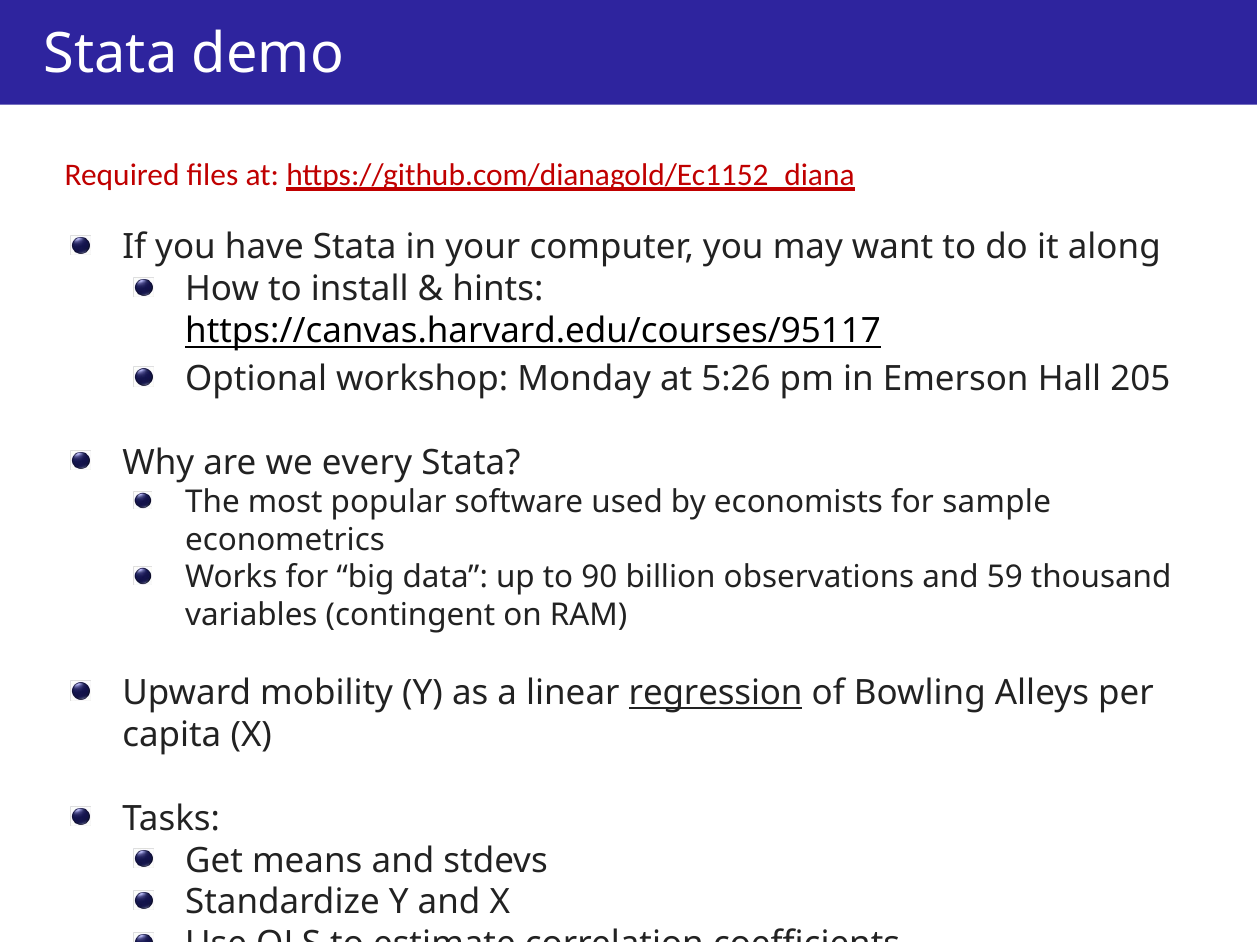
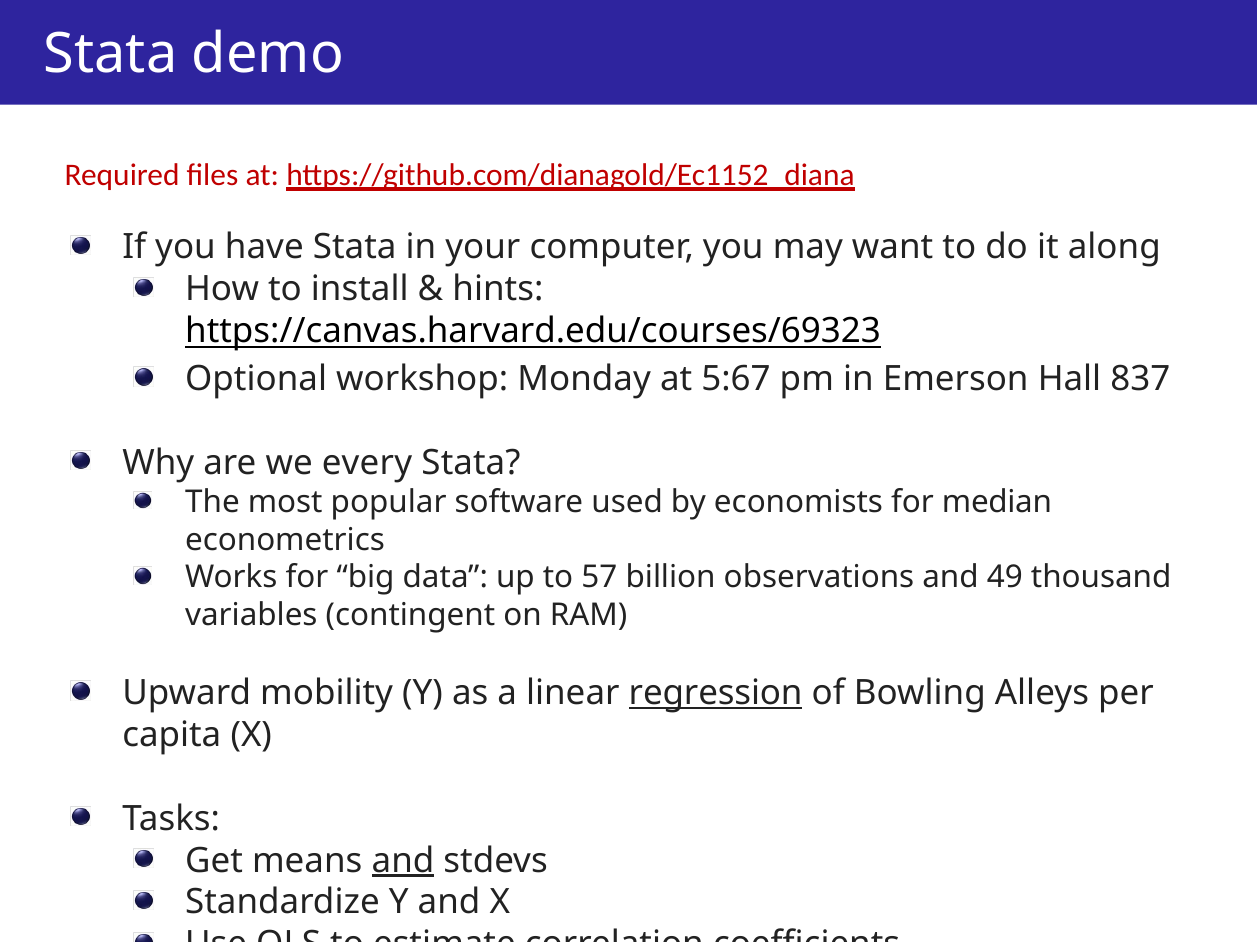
https://canvas.harvard.edu/courses/95117: https://canvas.harvard.edu/courses/95117 -> https://canvas.harvard.edu/courses/69323 (533, 331)
5:26: 5:26 -> 5:67 (736, 379)
205: 205 -> 837 (1140, 379)
sample: sample -> median (997, 503)
90: 90 -> 57 (599, 578)
59: 59 -> 49 (1005, 578)
and underline: none -> present (403, 861)
